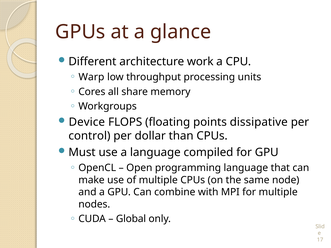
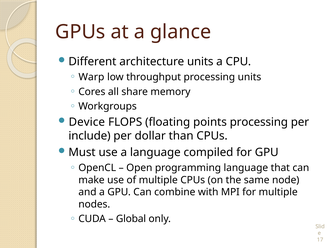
architecture work: work -> units (200, 62)
points dissipative: dissipative -> processing (259, 122)
control: control -> include (90, 136)
